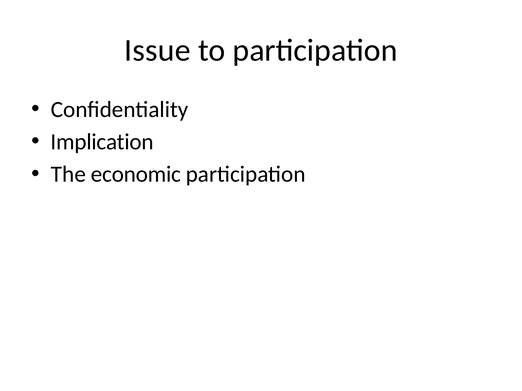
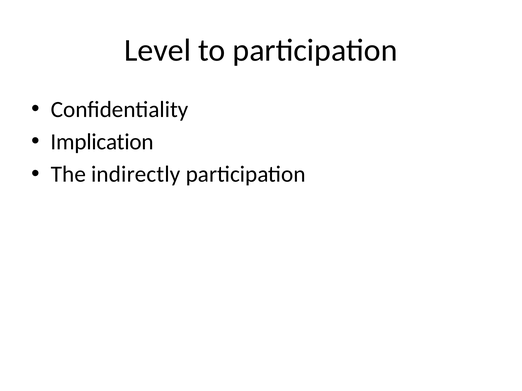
Issue: Issue -> Level (158, 51)
economic: economic -> indirectly (136, 174)
